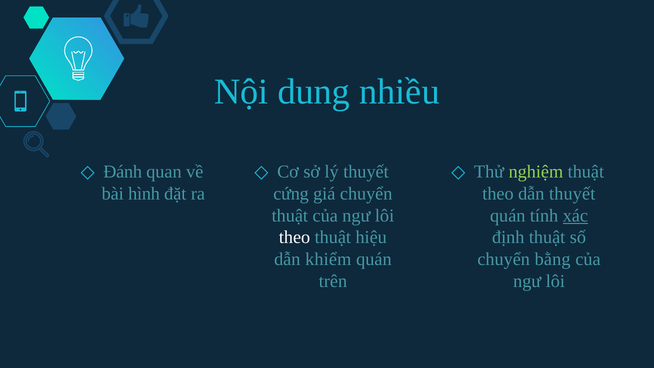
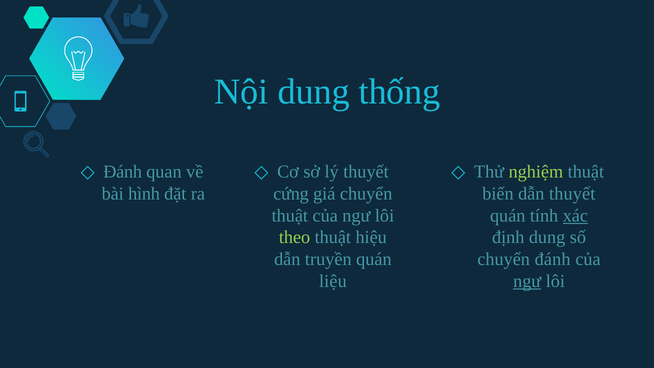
nhiều: nhiều -> thống (400, 92)
theo: theo -> biến (498, 194)
theo colour: white -> light green (295, 237)
định thuật: thuật -> dung (547, 237)
khiểm: khiểm -> truyền (328, 259)
chuyển bằng: bằng -> đánh (553, 259)
trên: trên -> liệu (333, 281)
ngư underline: none -> present (527, 281)
